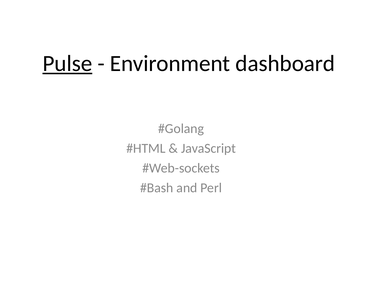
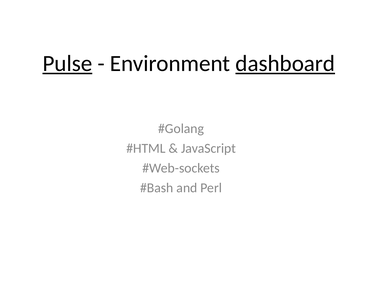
dashboard underline: none -> present (285, 63)
